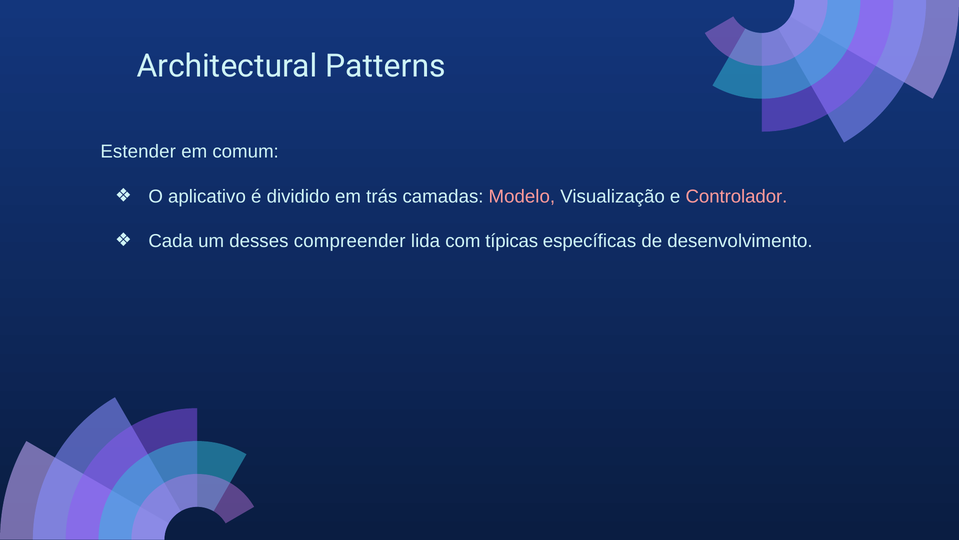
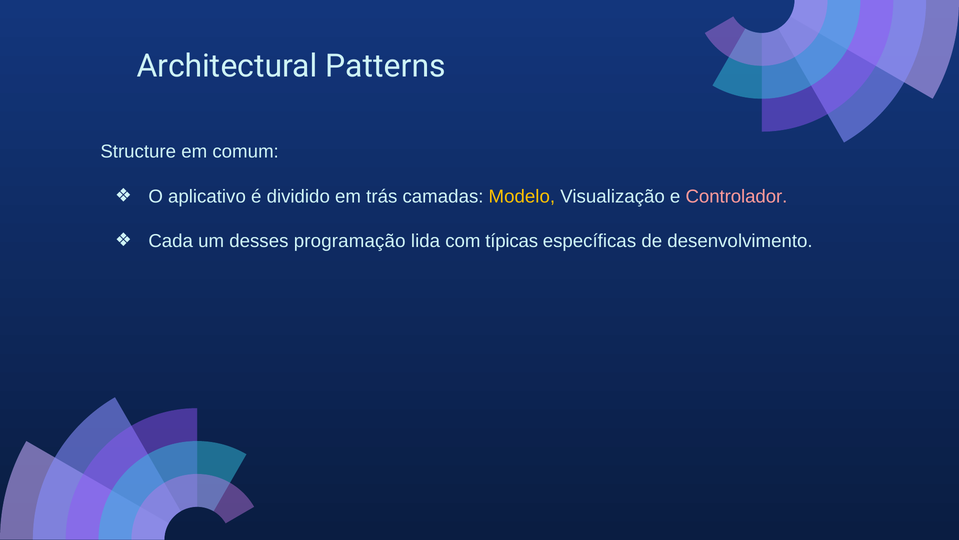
Estender: Estender -> Structure (138, 151)
Modelo colour: pink -> yellow (522, 196)
compreender: compreender -> programação (350, 241)
